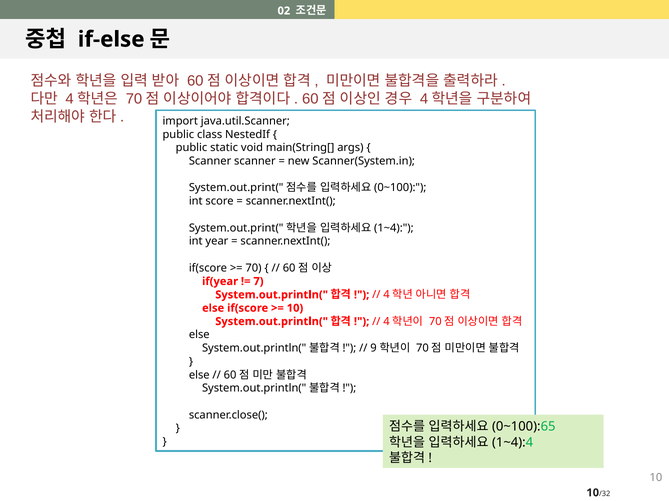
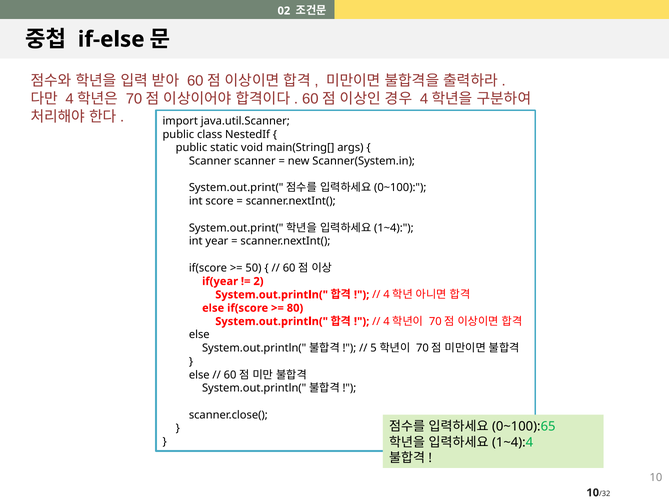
70: 70 -> 50 (254, 268)
7: 7 -> 2 (258, 282)
10: 10 -> 80 (295, 309)
9: 9 -> 5 (374, 349)
